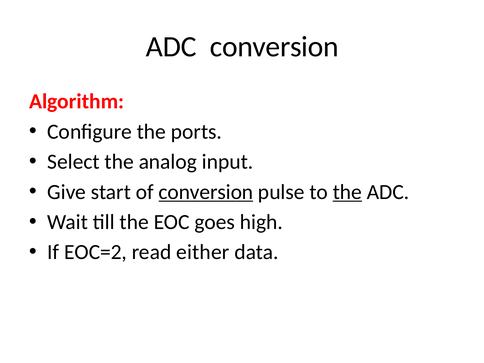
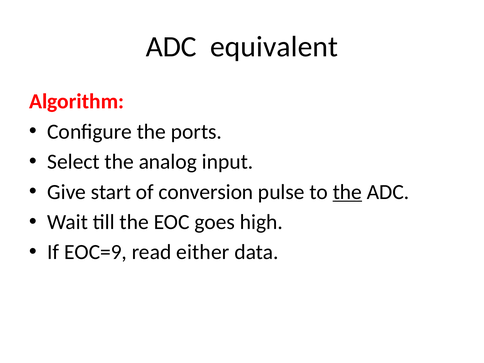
ADC conversion: conversion -> equivalent (274, 47)
conversion underline: present -> none (206, 192)
EOC=2: EOC=2 -> EOC=9 (95, 252)
